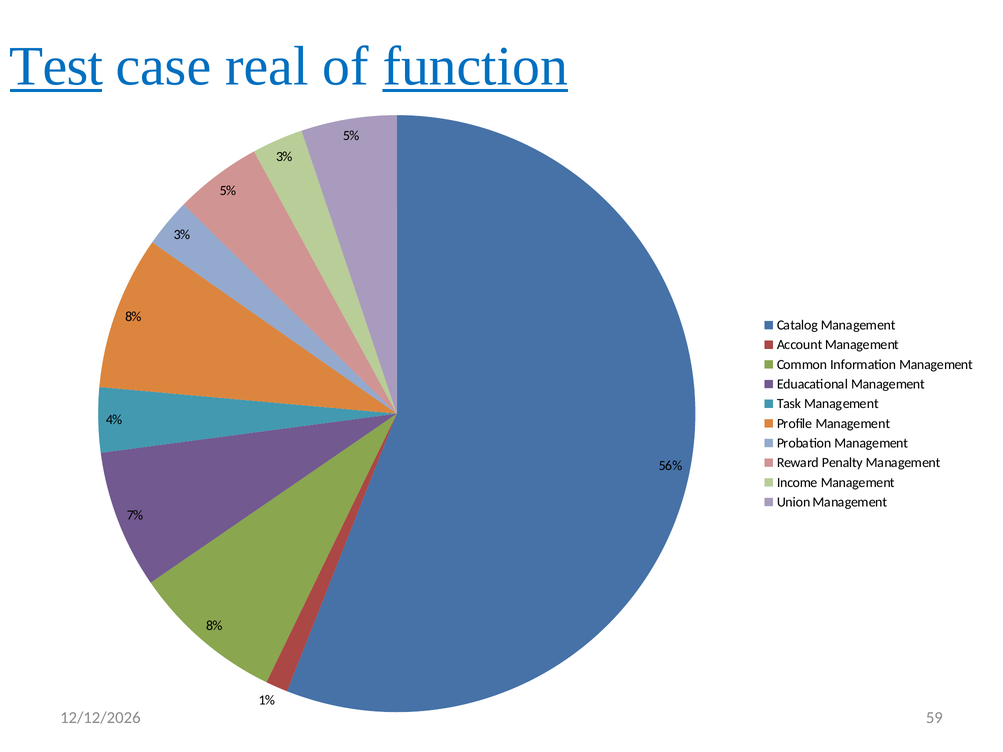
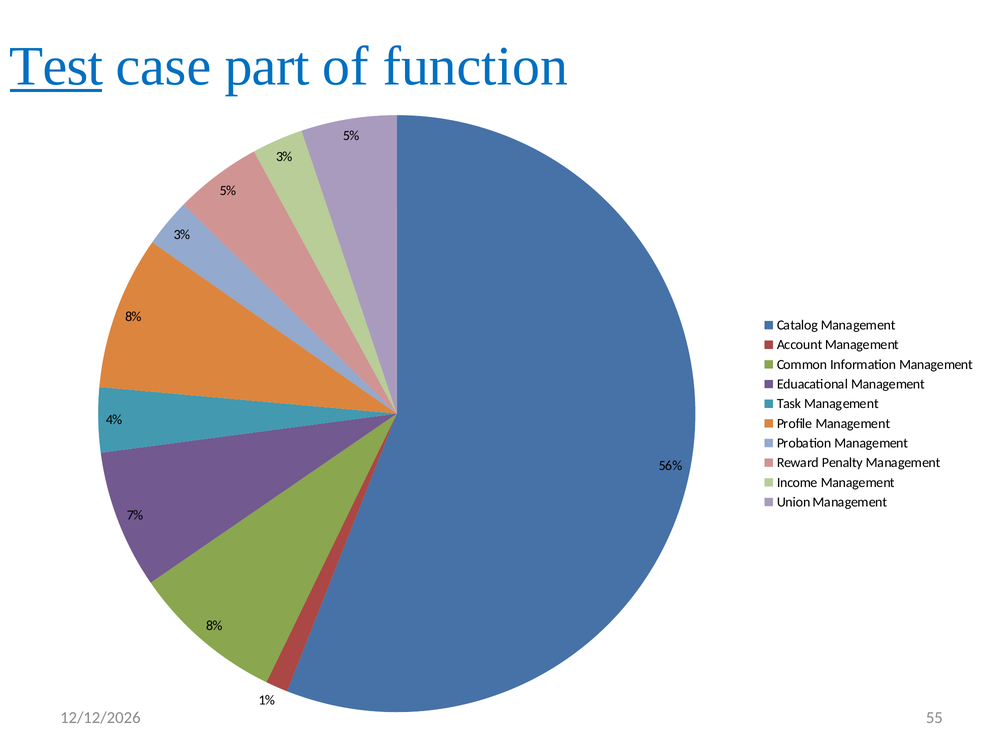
real: real -> part (267, 67)
function underline: present -> none (475, 67)
59: 59 -> 55 (934, 718)
